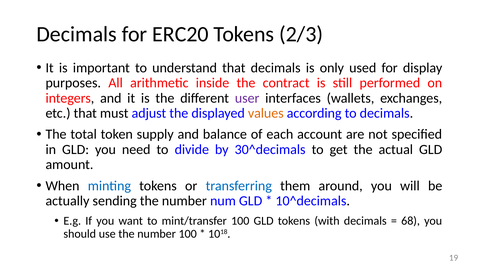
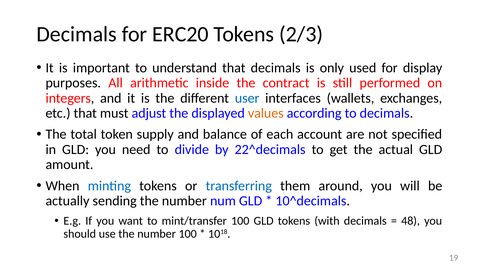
user colour: purple -> blue (247, 98)
30^decimals: 30^decimals -> 22^decimals (270, 149)
68: 68 -> 48 (411, 220)
